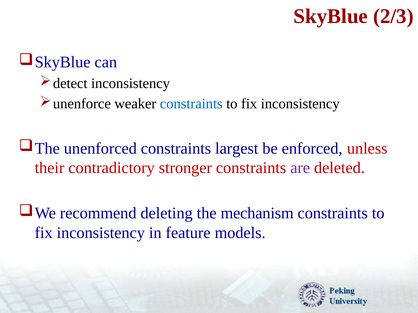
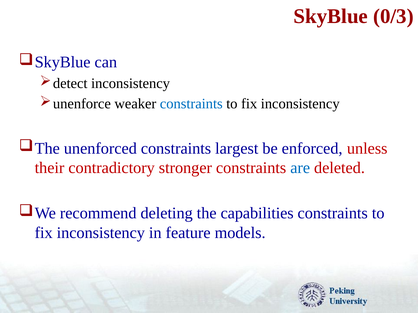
2/3: 2/3 -> 0/3 (393, 16)
are colour: purple -> blue (300, 168)
mechanism: mechanism -> capabilities (257, 214)
